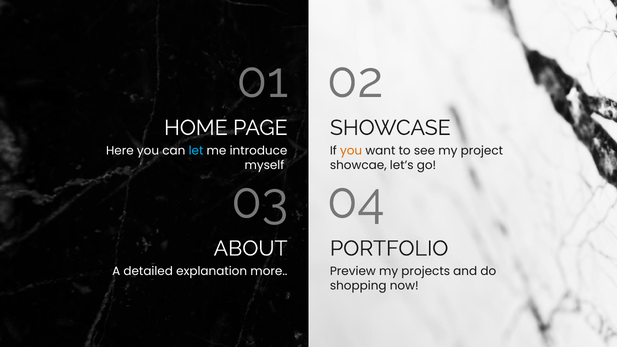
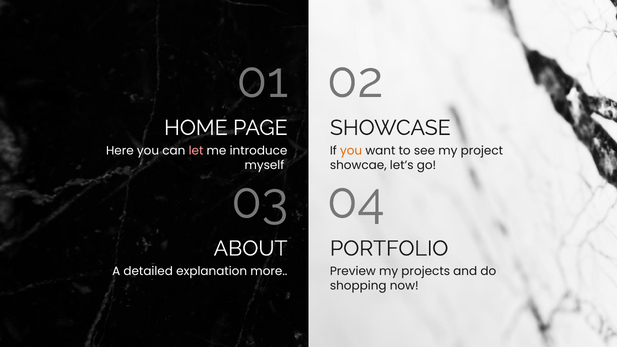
let colour: light blue -> pink (196, 151)
